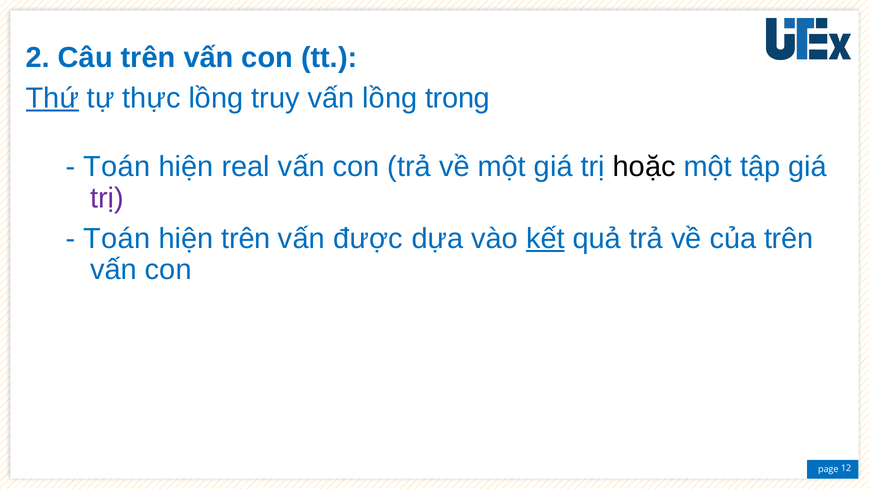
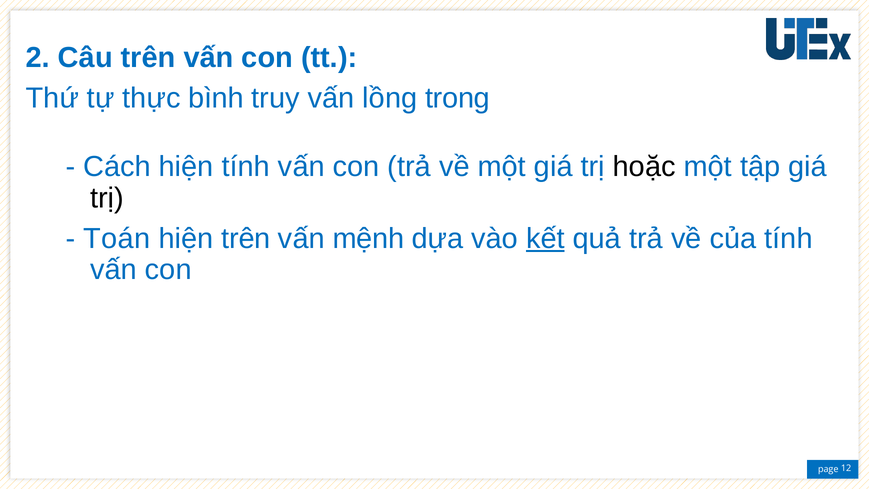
Thứ underline: present -> none (52, 98)
thực lồng: lồng -> bình (216, 98)
Toán: Toán -> Cách (117, 167)
hiện real: real -> tính (246, 167)
trị colour: purple -> black (107, 198)
được: được -> mệnh (368, 238)
của trên: trên -> tính (789, 238)
